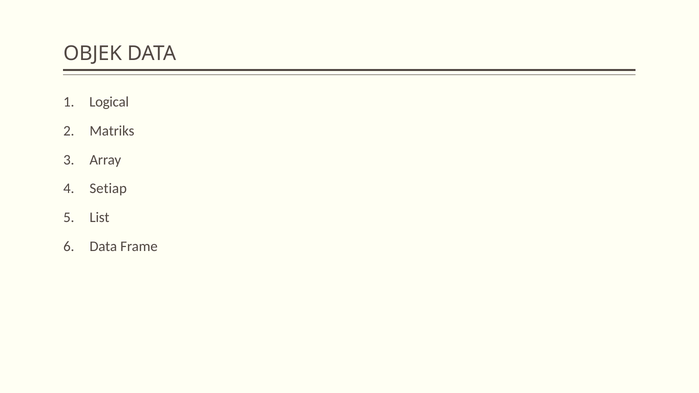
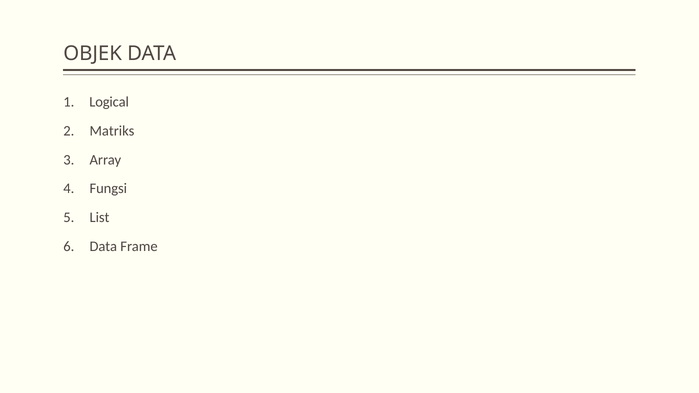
Setiap: Setiap -> Fungsi (108, 189)
